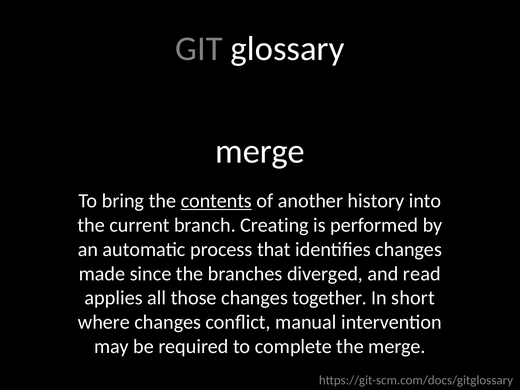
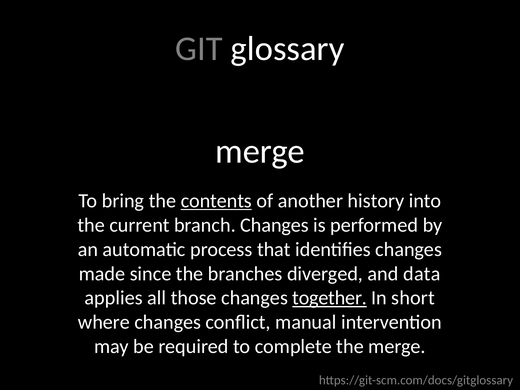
branch Creating: Creating -> Changes (275, 225)
read: read -> data (422, 274)
together underline: none -> present (330, 298)
